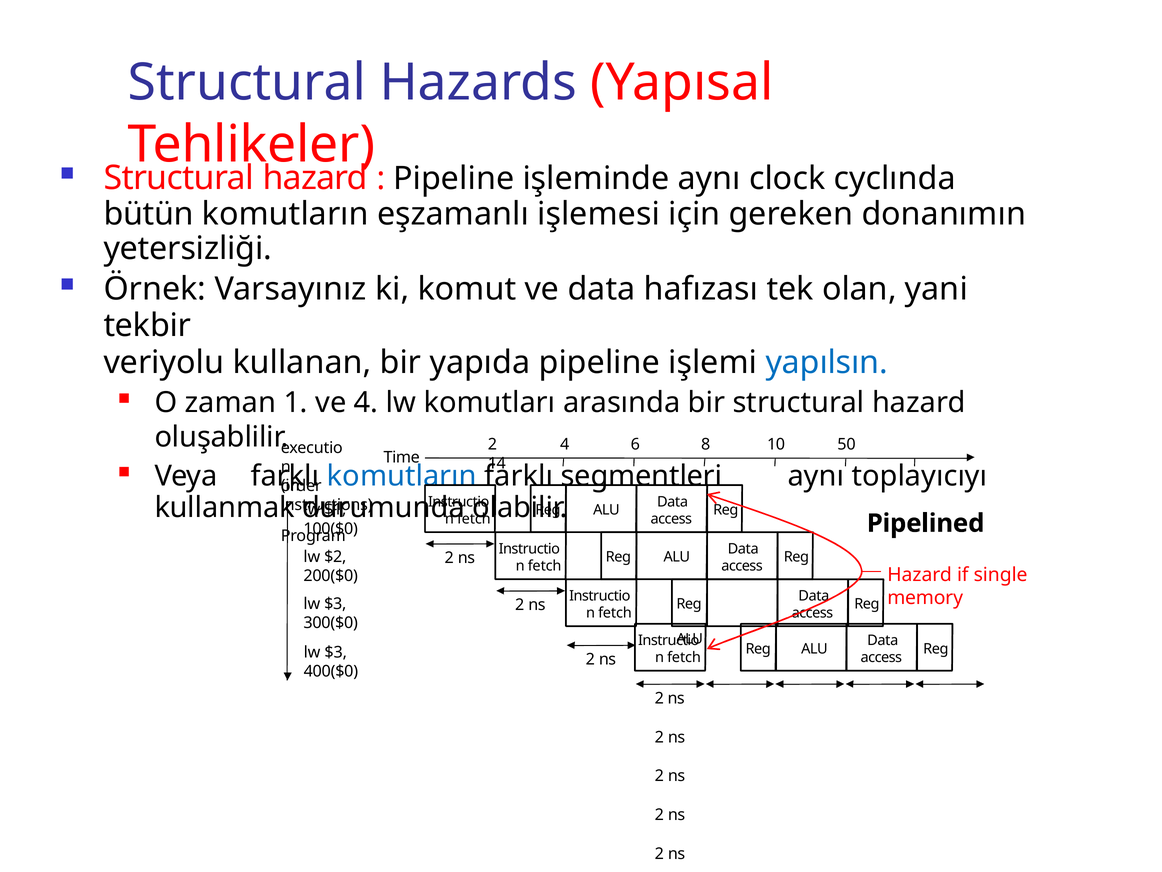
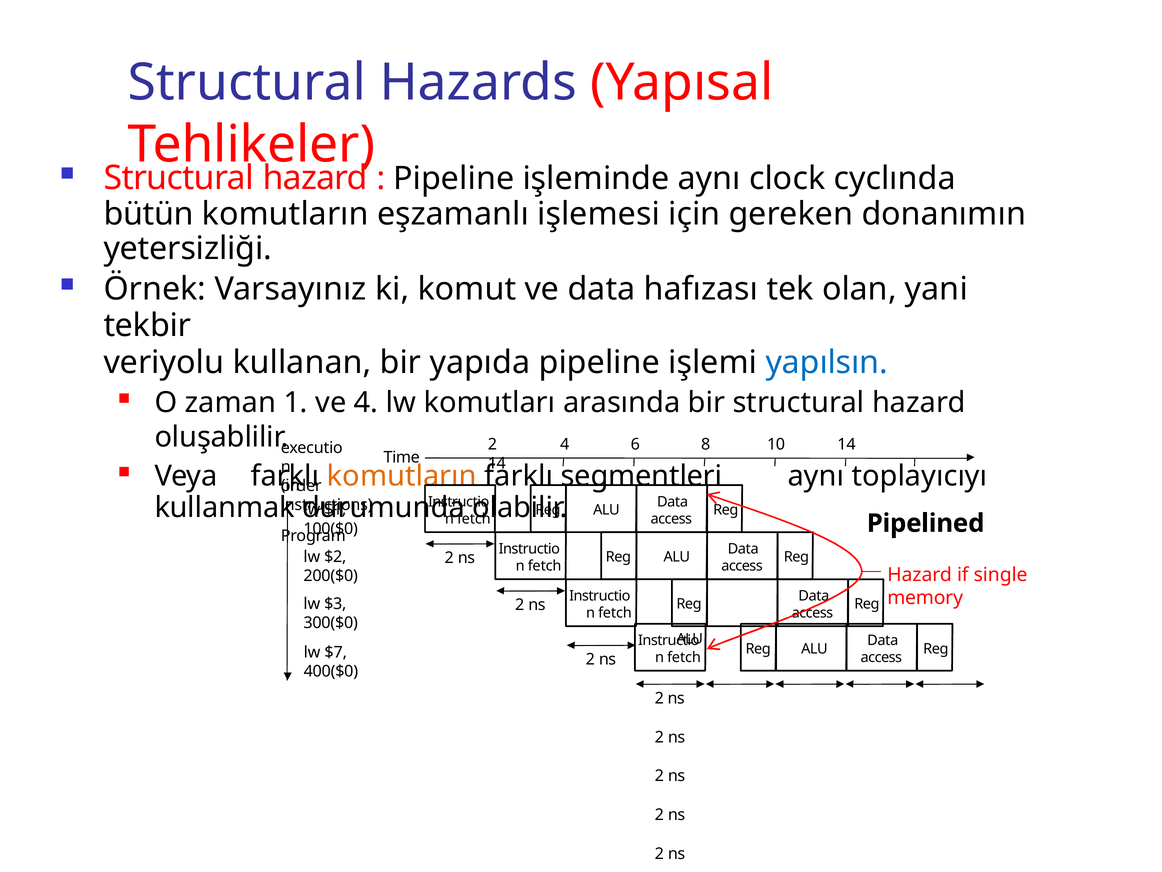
10 50: 50 -> 14 (846, 444)
komutların colour: blue -> orange (402, 476)
$3: $3 -> $7 (336, 652)
